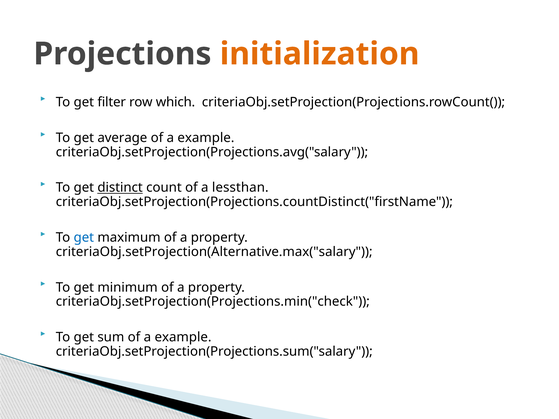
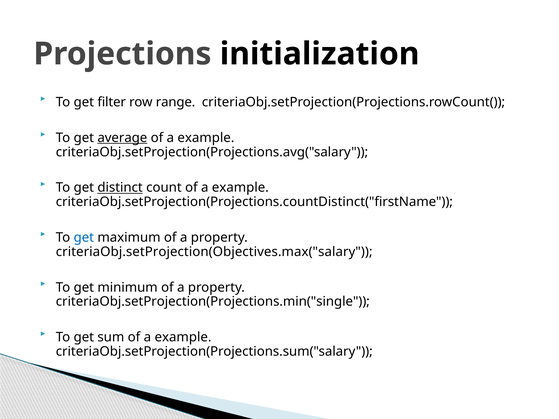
initialization colour: orange -> black (320, 54)
which: which -> range (176, 102)
average underline: none -> present (122, 138)
count of a lessthan: lessthan -> example (240, 188)
criteriaObj.setProjection(Alternative.max("salary: criteriaObj.setProjection(Alternative.max("salary -> criteriaObj.setProjection(Objectives.max("salary (214, 252)
criteriaObj.setProjection(Projections.min("check: criteriaObj.setProjection(Projections.min("check -> criteriaObj.setProjection(Projections.min("single (213, 302)
